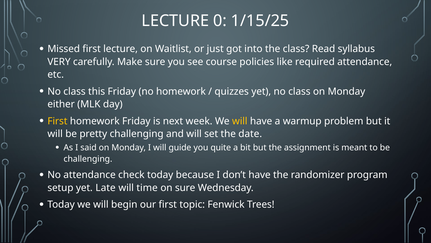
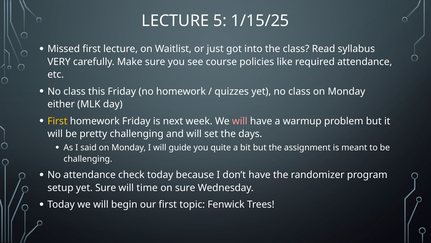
0: 0 -> 5 (220, 21)
will colour: yellow -> pink (240, 121)
date: date -> days (250, 134)
yet Late: Late -> Sure (106, 187)
